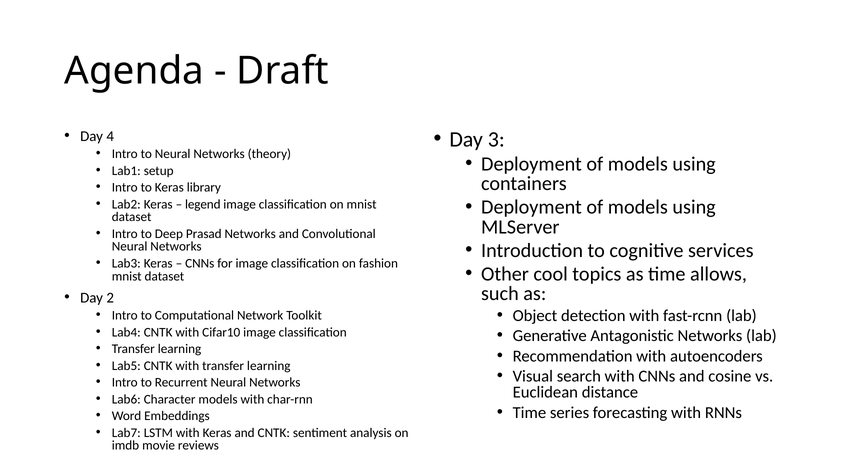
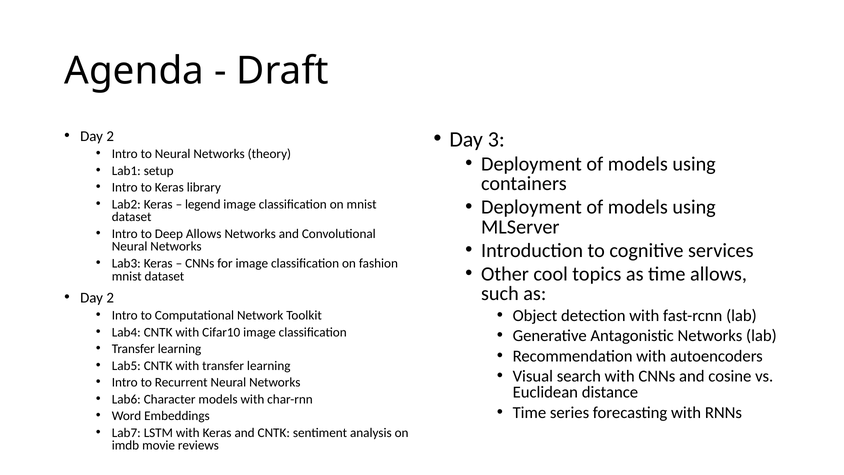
4: 4 -> 2 (110, 136)
Deep Prasad: Prasad -> Allows (204, 234)
